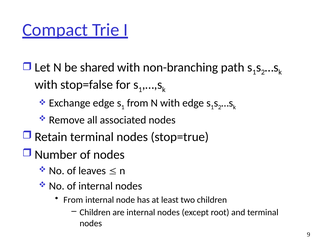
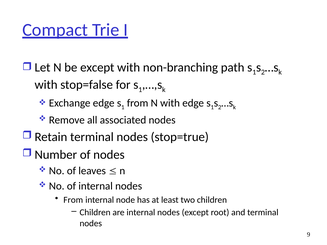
be shared: shared -> except (97, 67)
